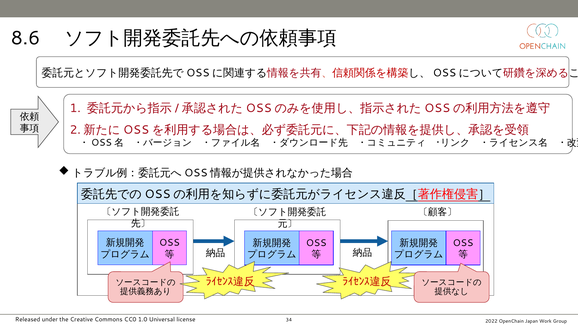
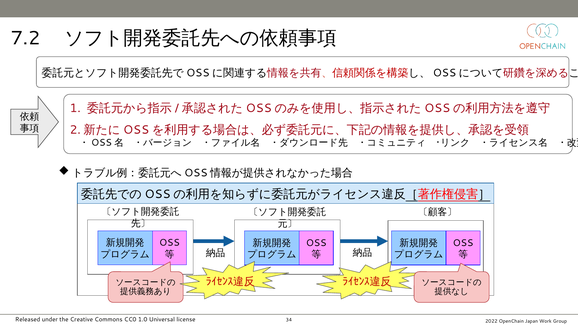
8.6: 8.6 -> 7.2 (26, 38)
